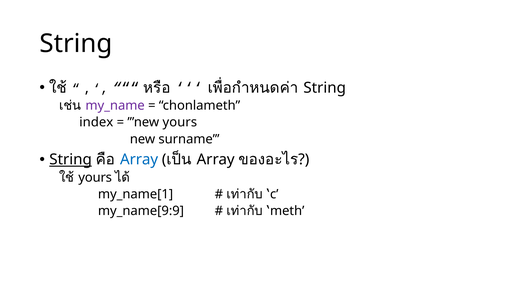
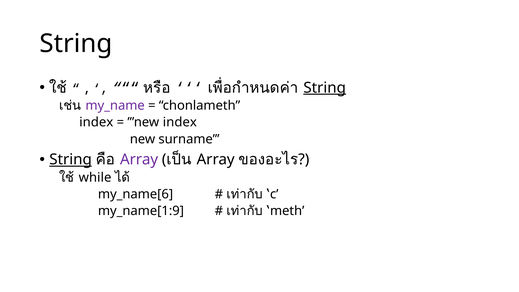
String underline: none -> present (325, 88)
’’’new yours: yours -> index (180, 122)
Array colour: blue -> purple (139, 160)
yours: yours -> while (95, 178)
my_name[1: my_name[1 -> my_name[6 (136, 194)
my_name[9:9: my_name[9:9 -> my_name[1:9 (141, 211)
